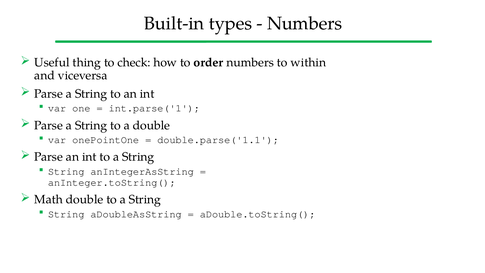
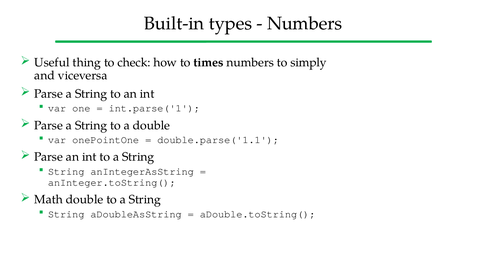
order: order -> times (209, 62)
within: within -> simply (309, 62)
